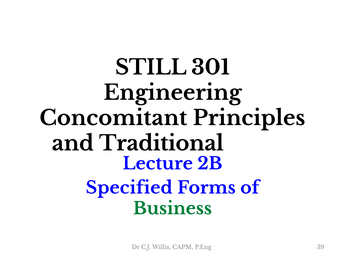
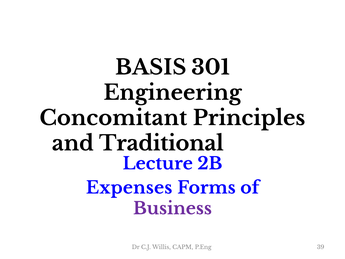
STILL: STILL -> BASIS (151, 67)
Specified: Specified -> Expenses (129, 188)
Business colour: green -> purple (172, 208)
